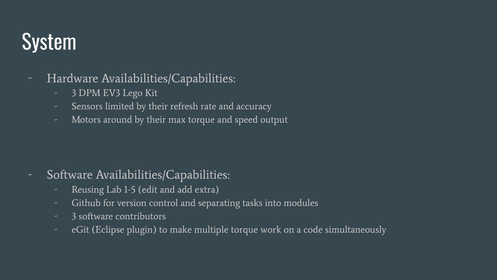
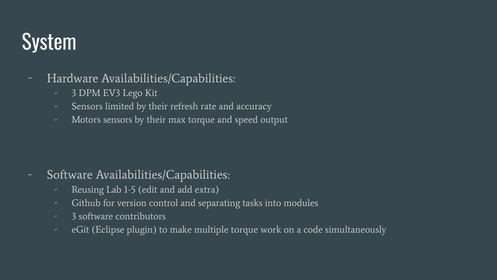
Motors around: around -> sensors (118, 120)
